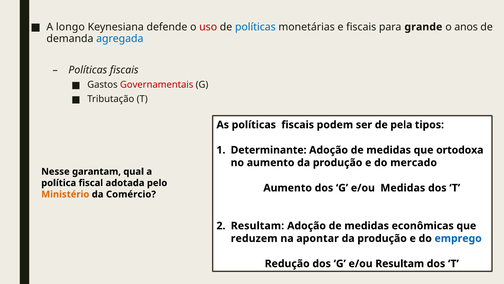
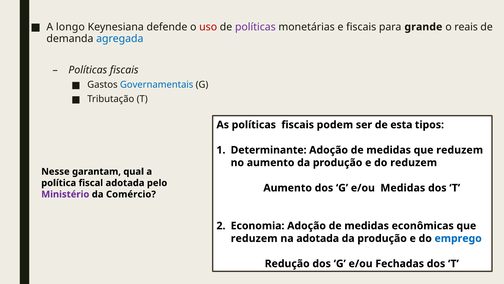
políticas colour: blue -> purple (255, 27)
anos: anos -> reais (466, 27)
Governamentais colour: red -> blue (157, 85)
pela: pela -> esta (401, 125)
medidas que ortodoxa: ortodoxa -> reduzem (460, 150)
do mercado: mercado -> reduzem (414, 162)
Ministério colour: orange -> purple (65, 194)
Resultam: Resultam -> Economia (258, 225)
na apontar: apontar -> adotada (318, 238)
e/ou Resultam: Resultam -> Fechadas (400, 263)
